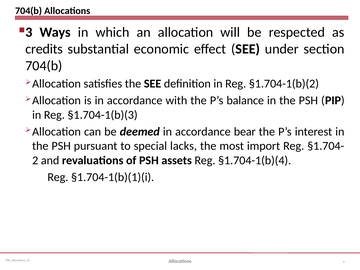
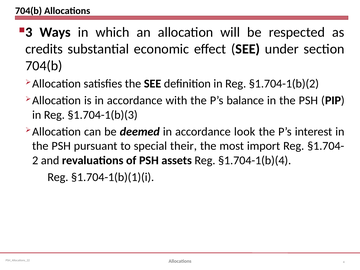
bear: bear -> look (245, 132)
lacks: lacks -> their (183, 146)
